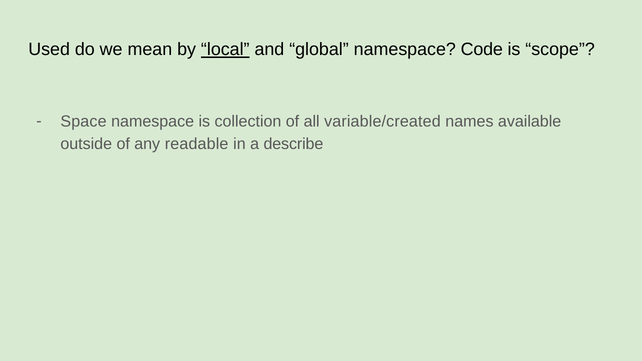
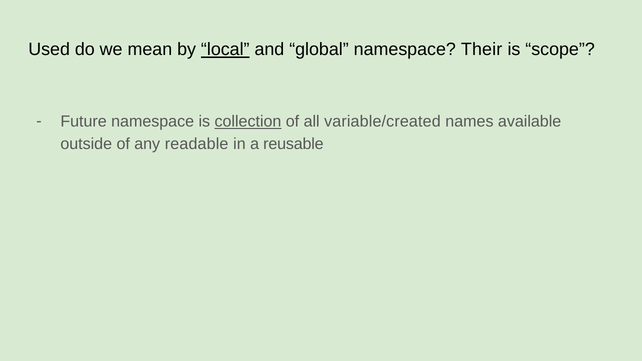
Code: Code -> Their (482, 50)
Space: Space -> Future (84, 122)
collection underline: none -> present (248, 122)
describe: describe -> reusable (293, 144)
